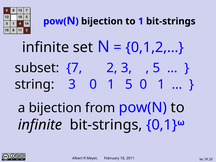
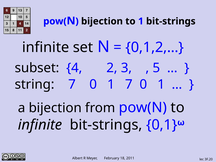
7: 7 -> 4 (74, 68)
string 3: 3 -> 7 (72, 84)
1 5: 5 -> 7 (129, 84)
